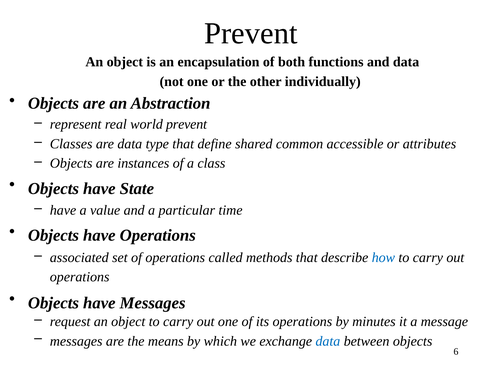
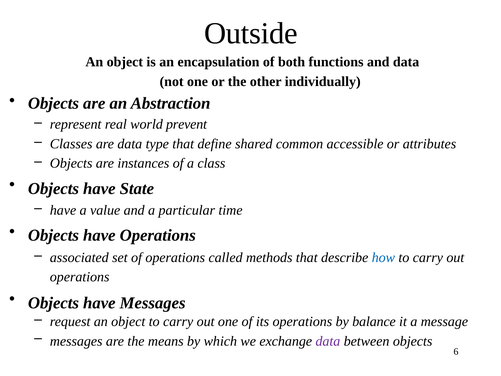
Prevent: Prevent -> Outside (251, 33)
minutes: minutes -> balance (374, 321)
data colour: blue -> purple (328, 341)
